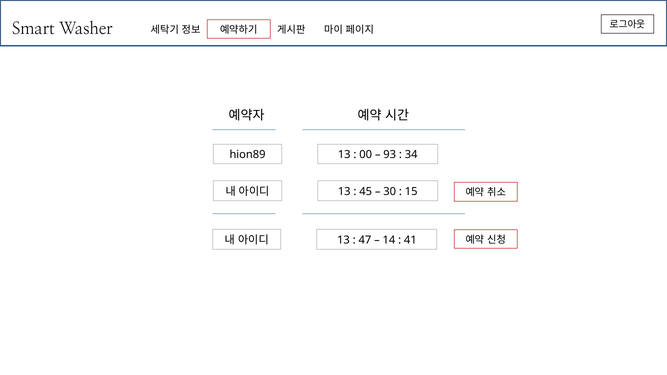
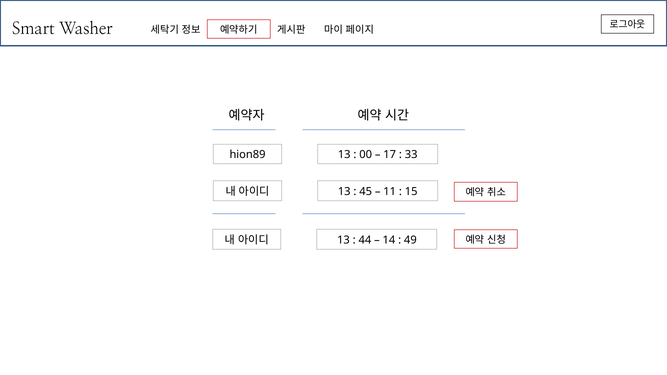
93: 93 -> 17 (390, 155)
34: 34 -> 33 (411, 155)
30: 30 -> 11 (390, 192)
47: 47 -> 44 (365, 240)
41: 41 -> 49 (410, 240)
